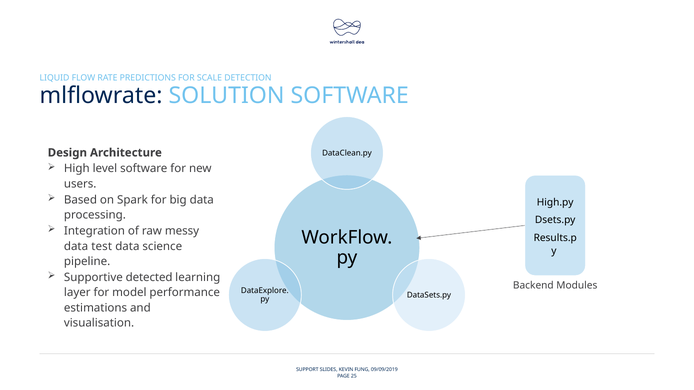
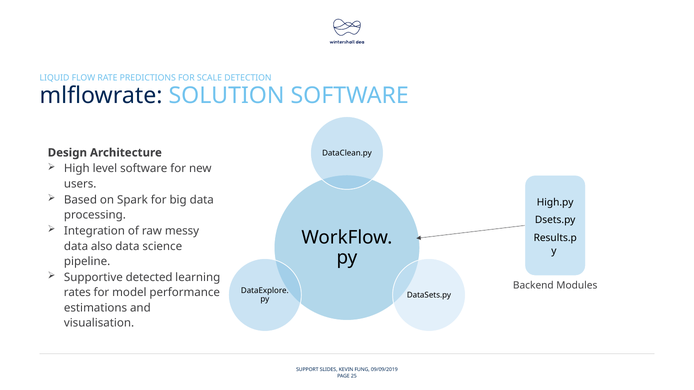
test: test -> also (102, 246)
layer: layer -> rates (77, 293)
